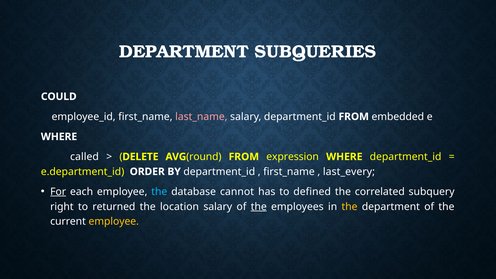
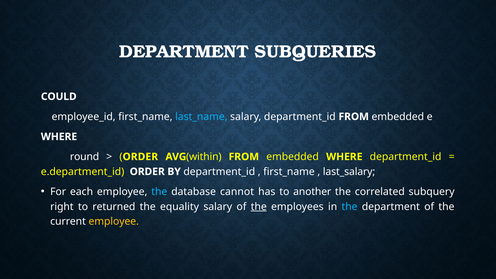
last_name colour: pink -> light blue (201, 117)
called: called -> round (85, 157)
DELETE: DELETE -> ORDER (140, 157)
round: round -> within (204, 157)
expression: expression -> embedded (293, 157)
last_every: last_every -> last_salary (349, 172)
For underline: present -> none (58, 192)
defined: defined -> another (312, 192)
location: location -> equality (179, 207)
the colour: yellow -> light blue (349, 207)
